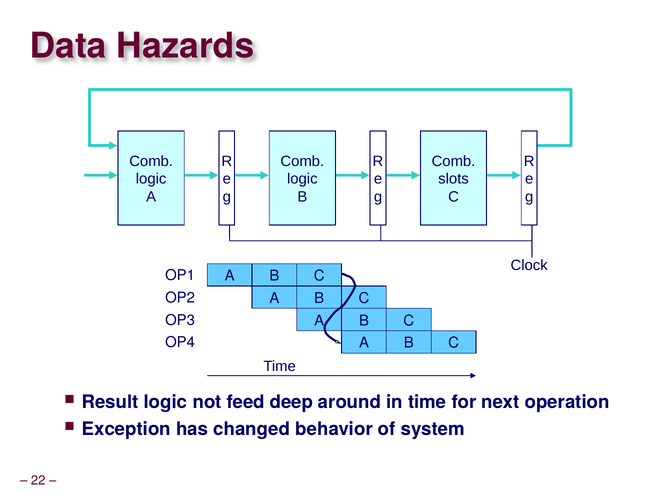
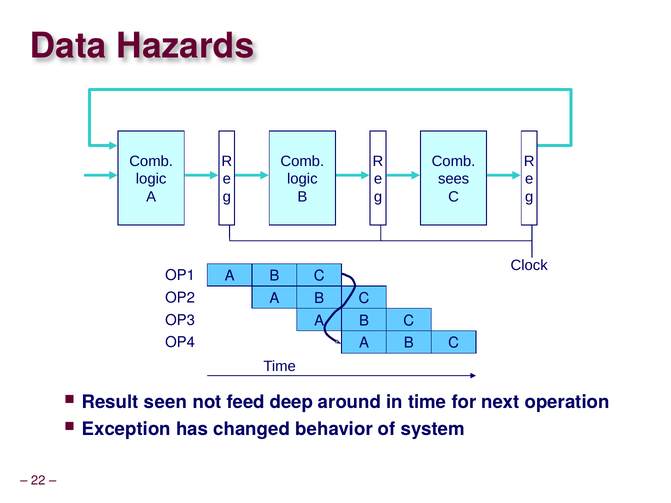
slots: slots -> sees (454, 179)
Result logic: logic -> seen (165, 402)
